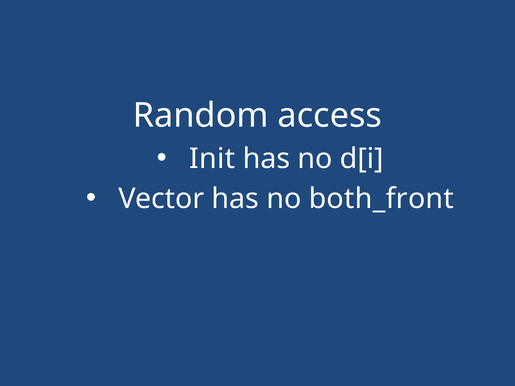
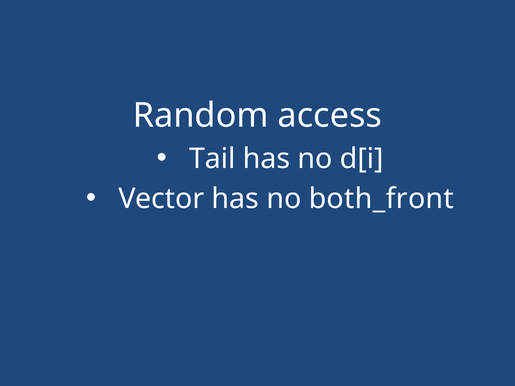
Init: Init -> Tail (212, 159)
